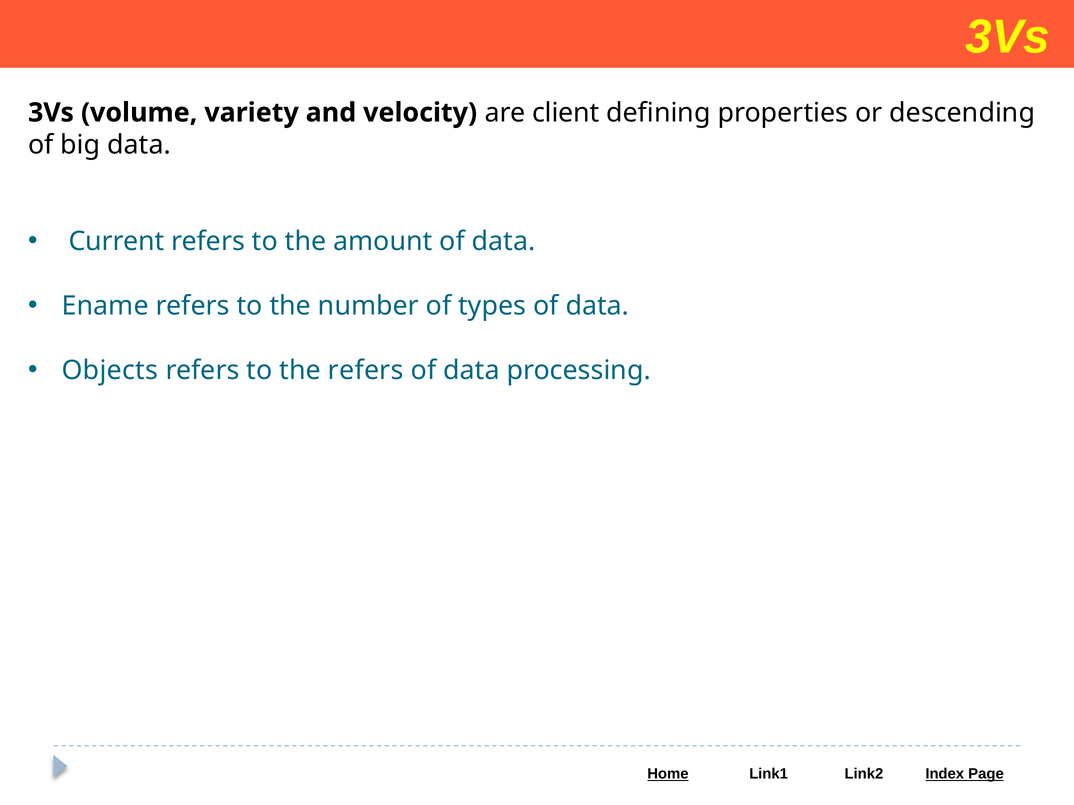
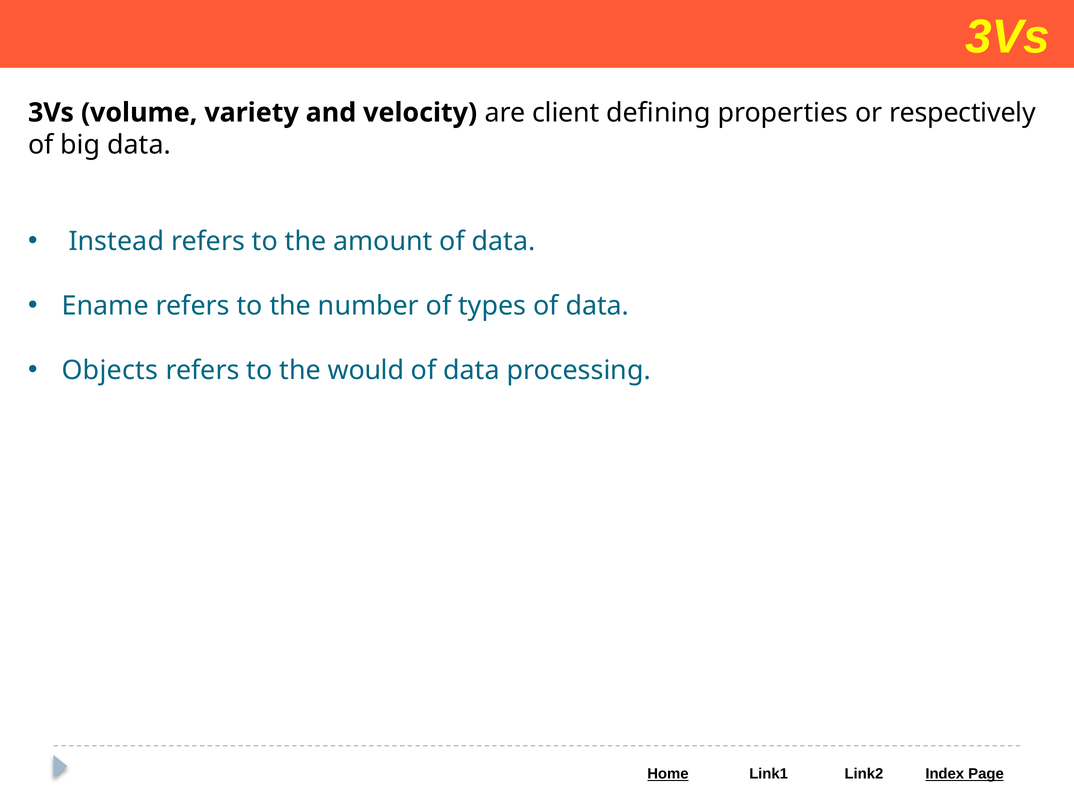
descending: descending -> respectively (962, 113)
Current: Current -> Instead (116, 242)
the refers: refers -> would (366, 371)
